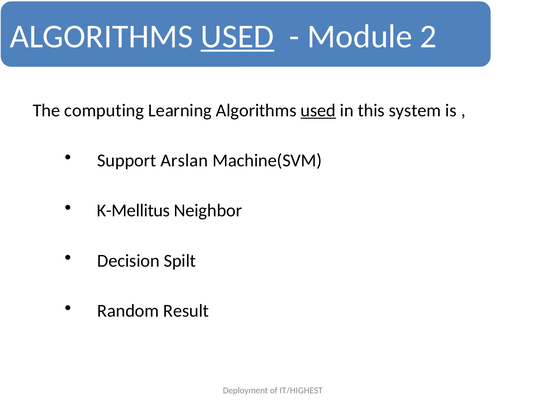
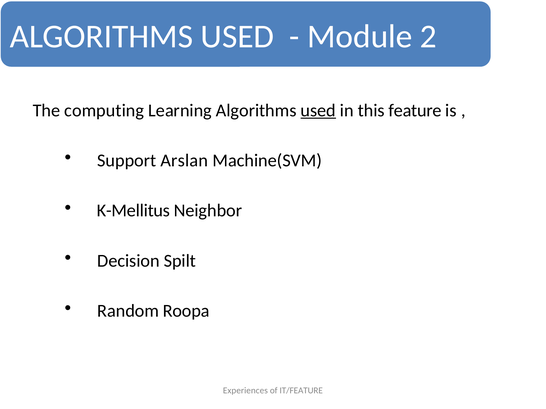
USED underline: present -> none (237, 36)
system: system -> feature (415, 110)
Result: Result -> Roopa (186, 311)
Deployment: Deployment -> Experiences (245, 391)
IT/HIGHEST: IT/HIGHEST -> IT/FEATURE (301, 391)
